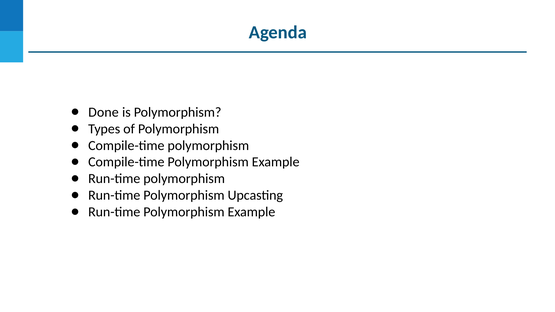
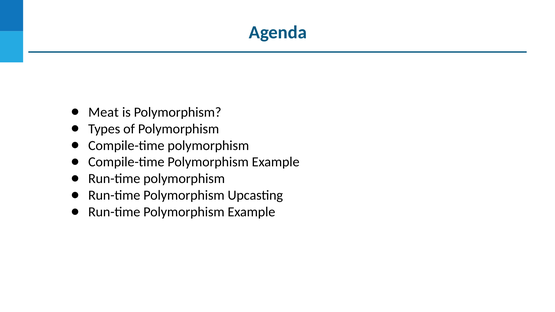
Done: Done -> Meat (104, 112)
